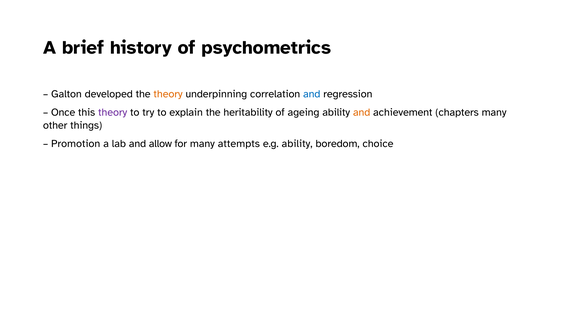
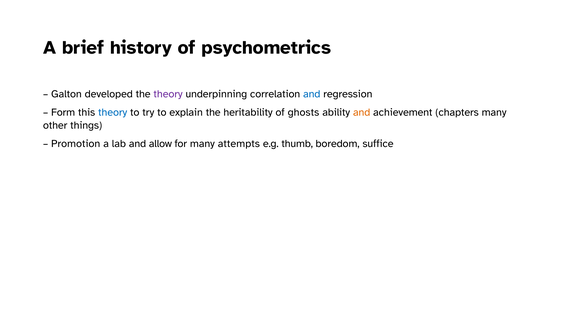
theory colour: orange -> purple (168, 94)
Once: Once -> Form (63, 112)
theory colour: purple -> blue (113, 112)
ageing: ageing -> ghosts (303, 112)
e.g ability: ability -> thumb (297, 144)
choice: choice -> suffice (378, 144)
